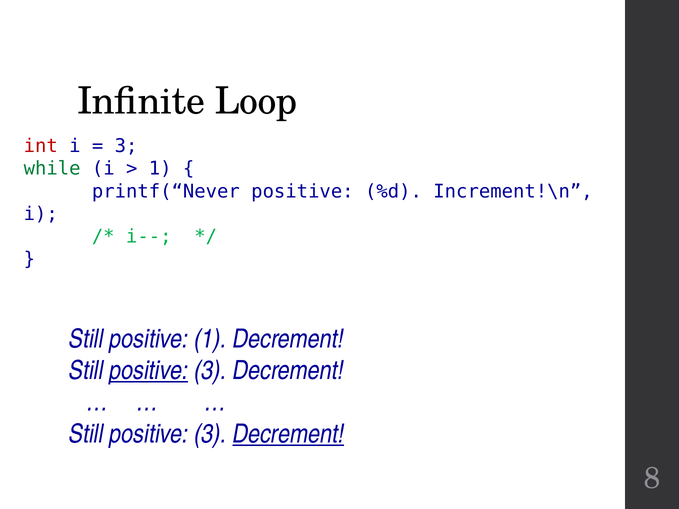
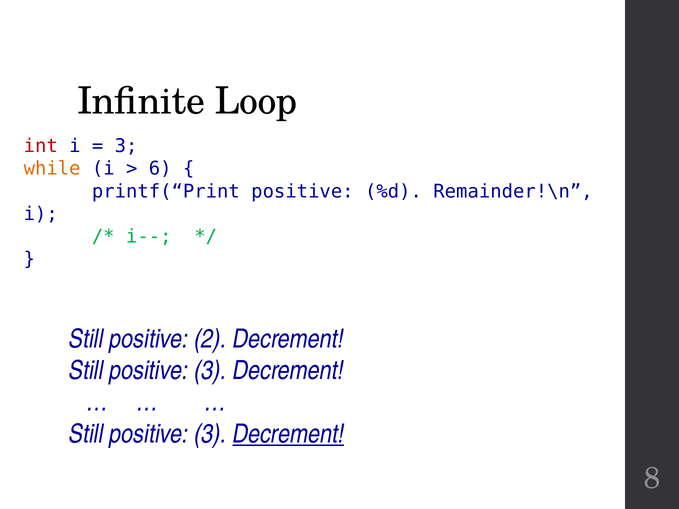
while colour: green -> orange (52, 169)
1: 1 -> 6 (160, 169)
printf(“Never: printf(“Never -> printf(“Print (166, 191)
Increment!\n: Increment!\n -> Remainder!\n (513, 191)
positive 1: 1 -> 2 (210, 339)
positive underline: present -> none (149, 371)
